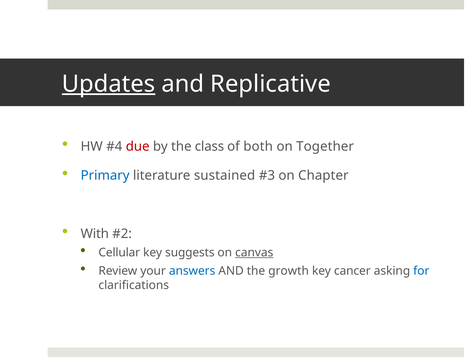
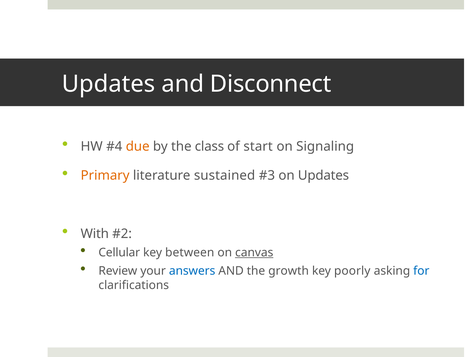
Updates underline: present -> none (109, 84)
Replicative: Replicative -> Disconnect (271, 84)
due colour: red -> orange (138, 146)
both: both -> start (258, 146)
Together: Together -> Signaling (325, 146)
Primary colour: blue -> orange (105, 175)
on Chapter: Chapter -> Updates (323, 175)
suggests: suggests -> between (190, 253)
cancer: cancer -> poorly (352, 271)
